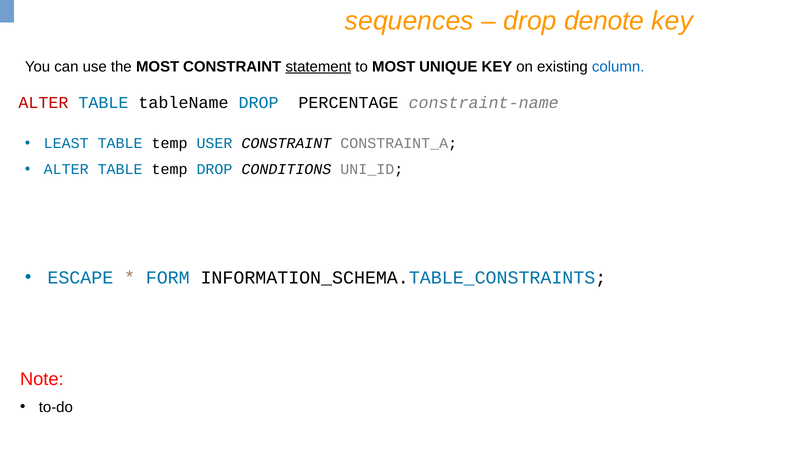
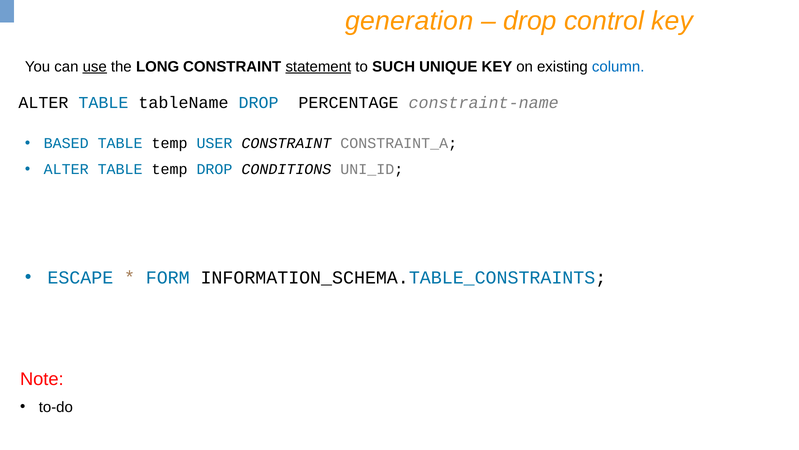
sequences: sequences -> generation (409, 21)
denote: denote -> control (604, 21)
use underline: none -> present (95, 67)
the MOST: MOST -> LONG (158, 67)
to MOST: MOST -> SUCH (394, 67)
ALTER colour: red -> black (43, 102)
LEAST: LEAST -> BASED (66, 143)
